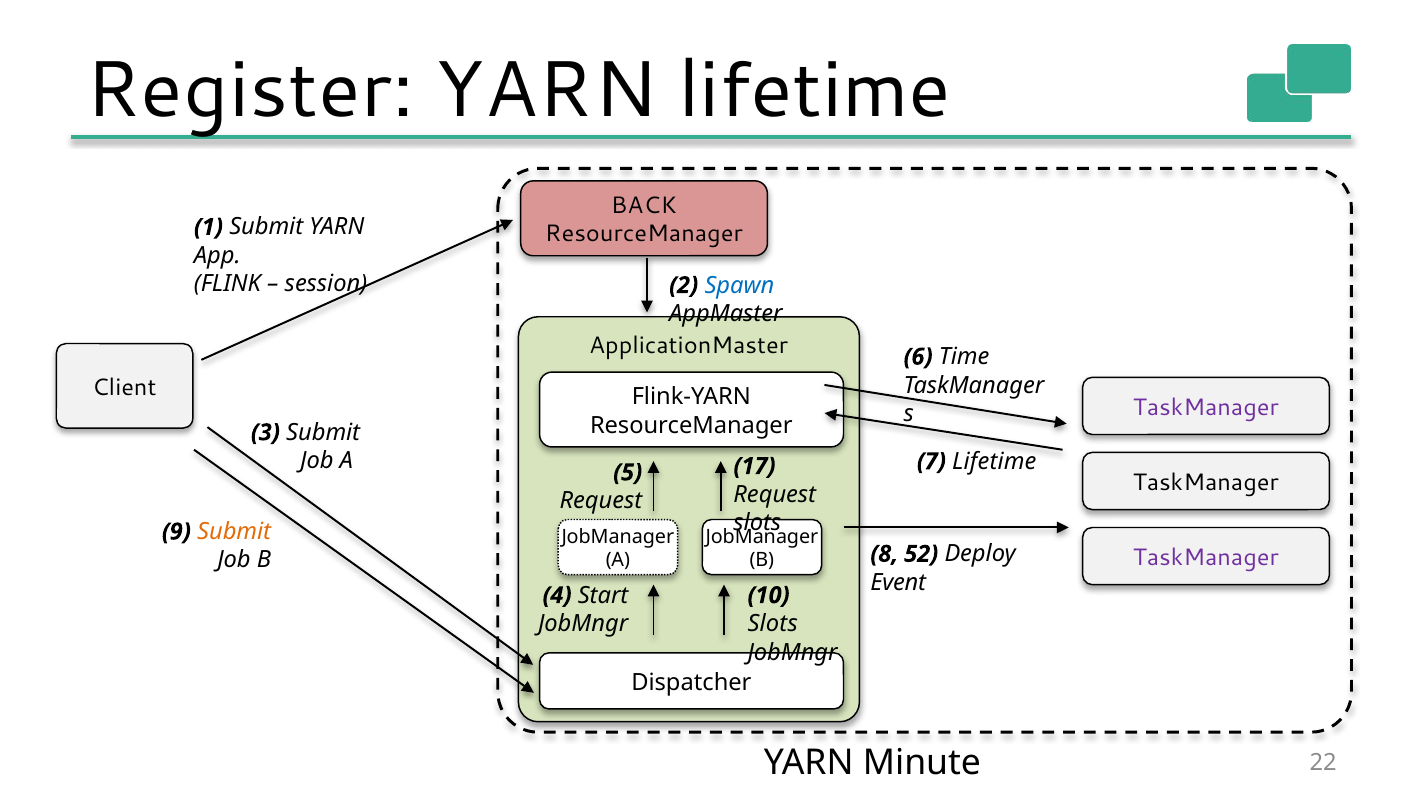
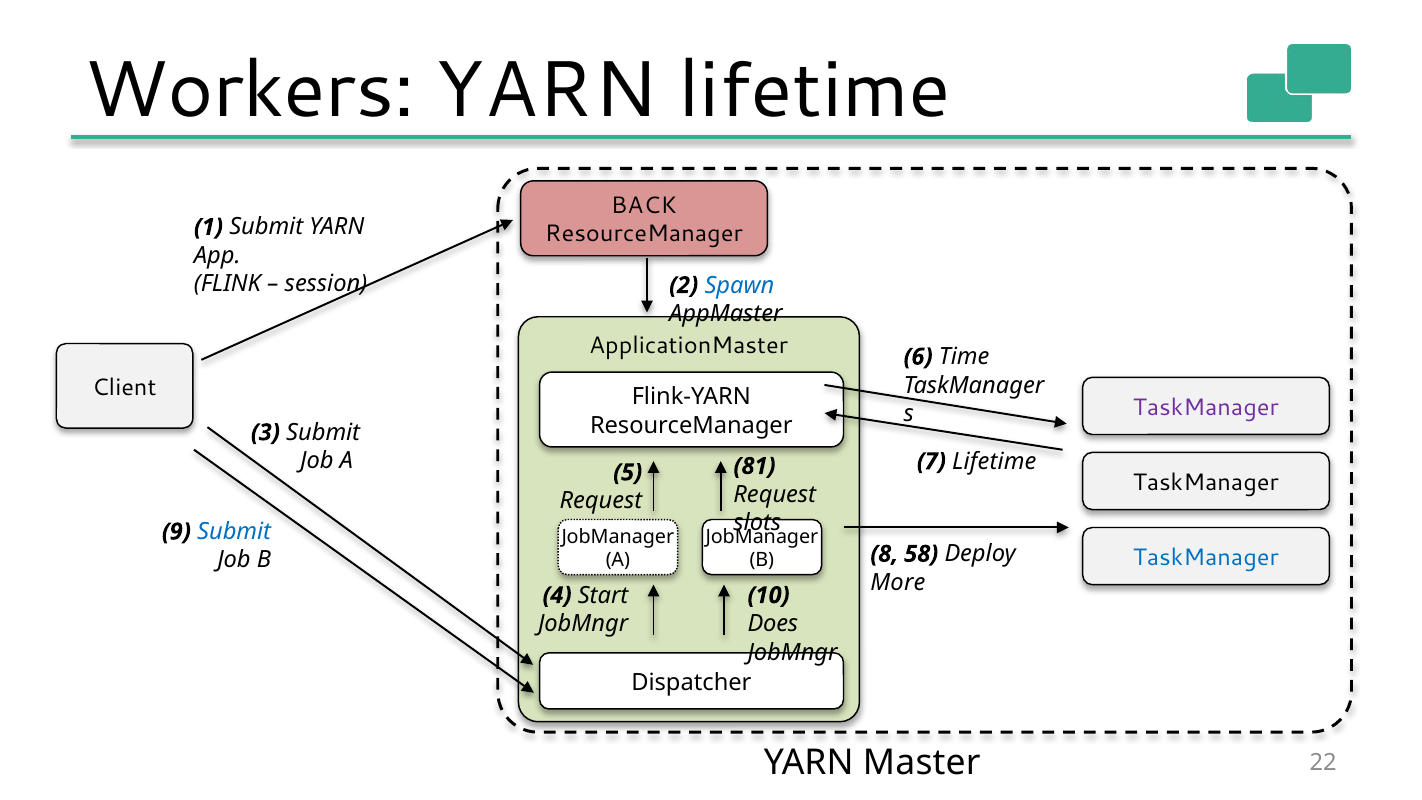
Register: Register -> Workers (250, 90)
17: 17 -> 81 (755, 466)
Submit colour: orange -> blue (234, 532)
TaskManager colour: purple -> blue (1206, 558)
52: 52 -> 58 (921, 554)
Event: Event -> More (898, 582)
Slots: Slots -> Does (773, 624)
Minute: Minute -> Master (922, 763)
